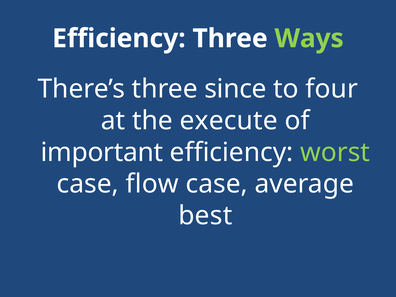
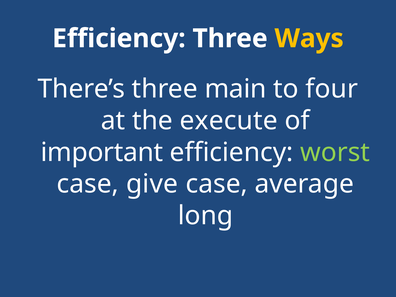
Ways colour: light green -> yellow (309, 38)
since: since -> main (235, 89)
flow: flow -> give (152, 184)
best: best -> long (205, 216)
